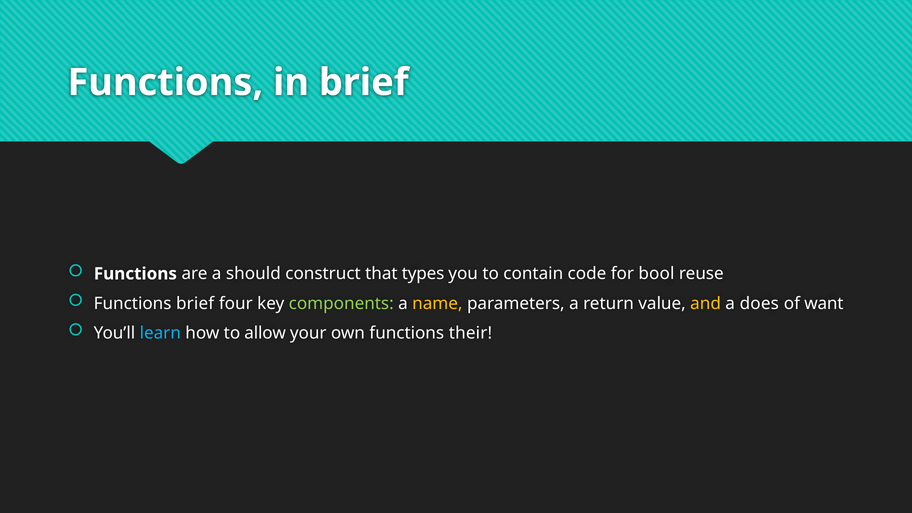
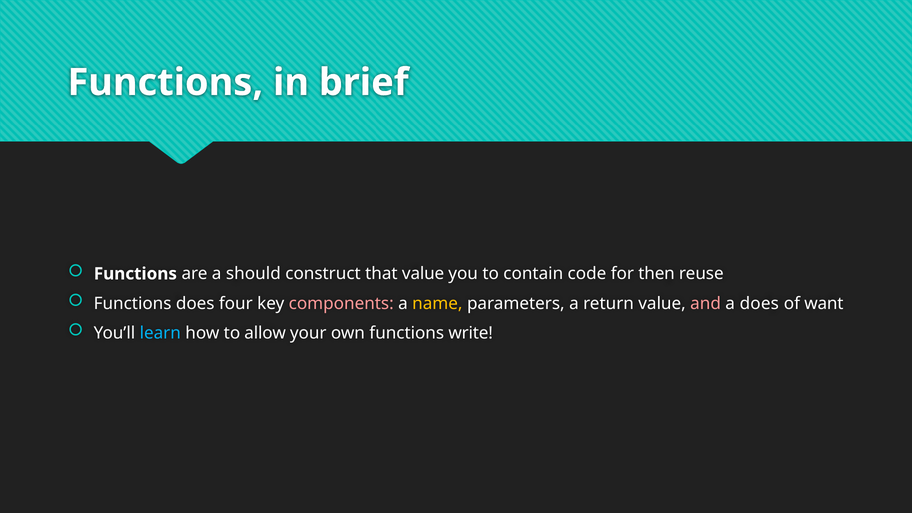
that types: types -> value (423, 274)
bool: bool -> then (657, 274)
Functions brief: brief -> does (195, 303)
components colour: light green -> pink (341, 303)
and colour: yellow -> pink (706, 303)
their: their -> write (471, 333)
